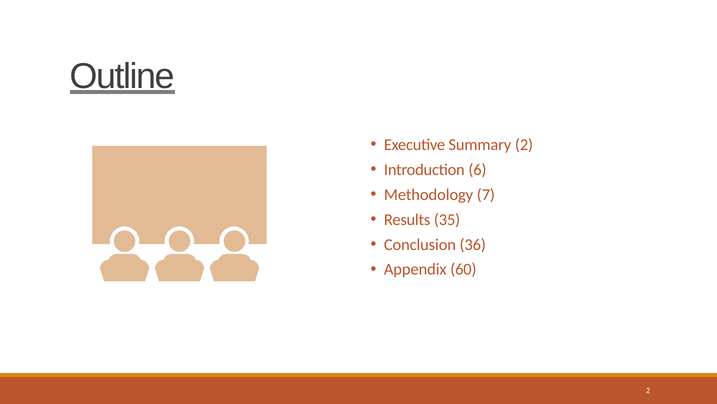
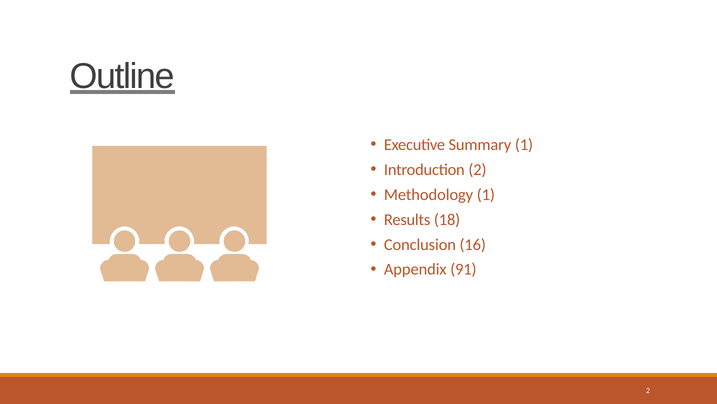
Summary 2: 2 -> 1 (524, 144)
Introduction 6: 6 -> 2 (477, 169)
Methodology 7: 7 -> 1 (486, 194)
35: 35 -> 18 (447, 219)
36: 36 -> 16 (473, 244)
60: 60 -> 91 (463, 269)
